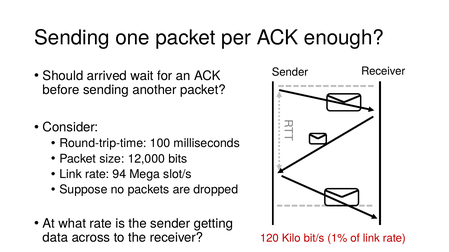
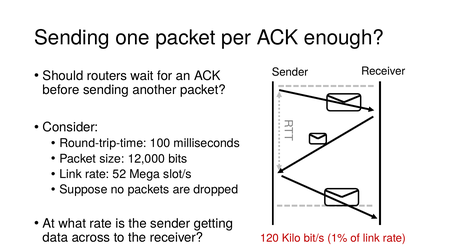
arrived: arrived -> routers (107, 76)
94: 94 -> 52 (119, 175)
